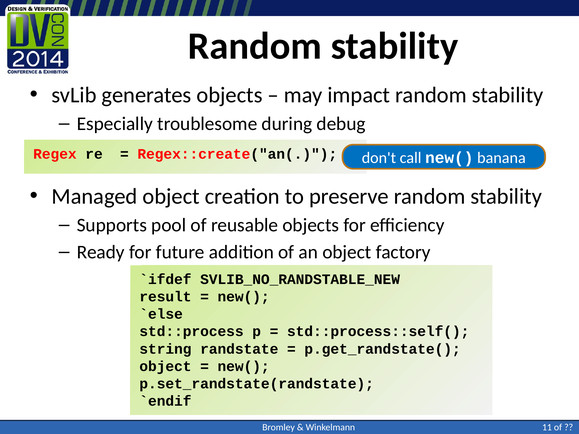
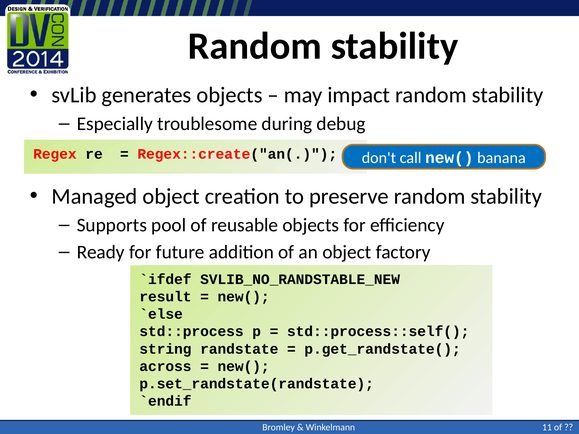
object: object -> across (165, 366)
